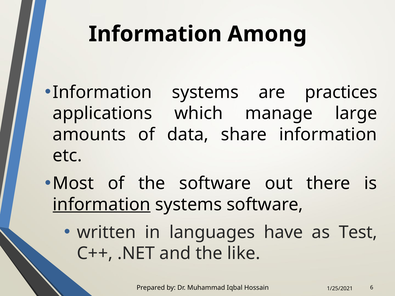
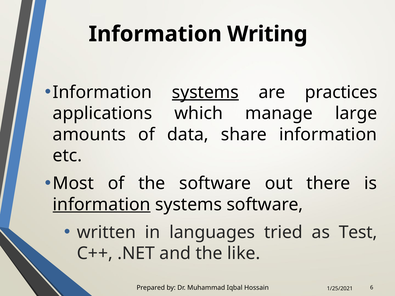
Among: Among -> Writing (267, 34)
systems underline: none -> present (205, 92)
have: have -> tried (283, 233)
